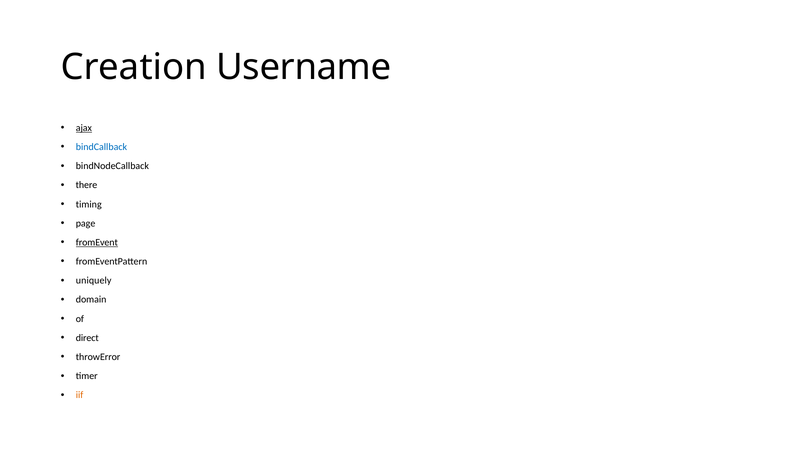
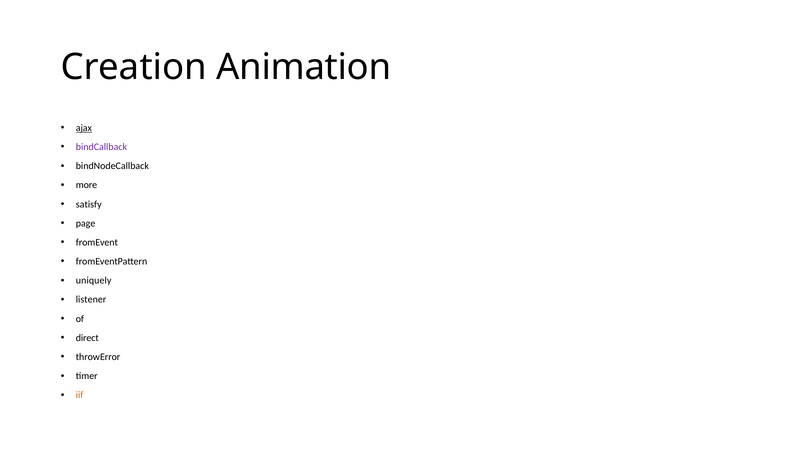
Username: Username -> Animation (304, 67)
bindCallback colour: blue -> purple (101, 147)
there: there -> more (86, 185)
timing: timing -> satisfy (89, 204)
fromEvent underline: present -> none (97, 242)
domain: domain -> listener (91, 300)
